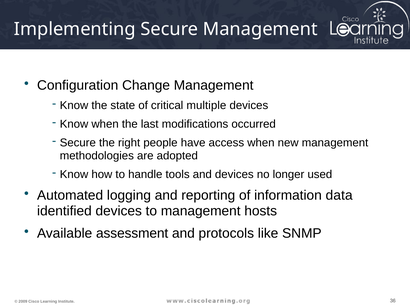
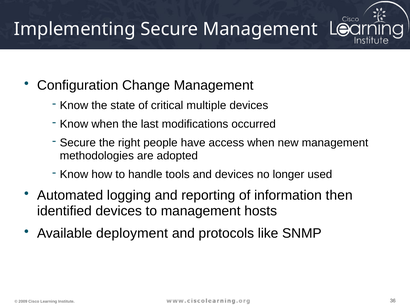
data: data -> then (339, 196)
assessment: assessment -> deployment (132, 234)
